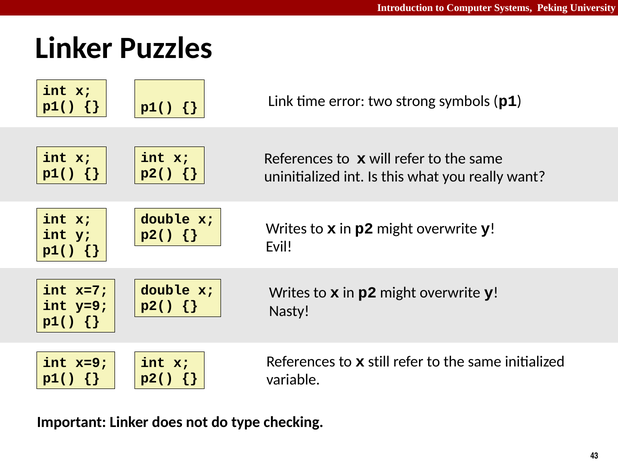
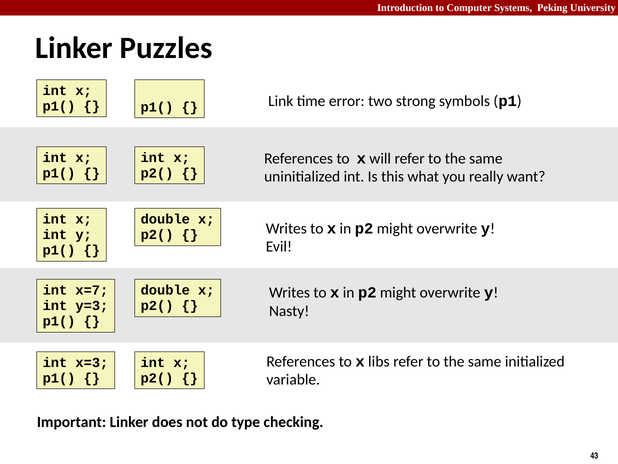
y=9: y=9 -> y=3 (92, 306)
still: still -> libs (379, 361)
x=9: x=9 -> x=3 (92, 362)
